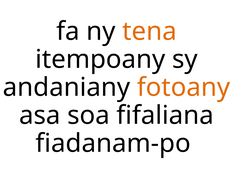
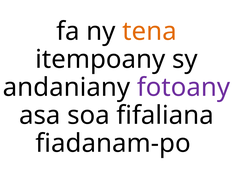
fotoany colour: orange -> purple (184, 87)
